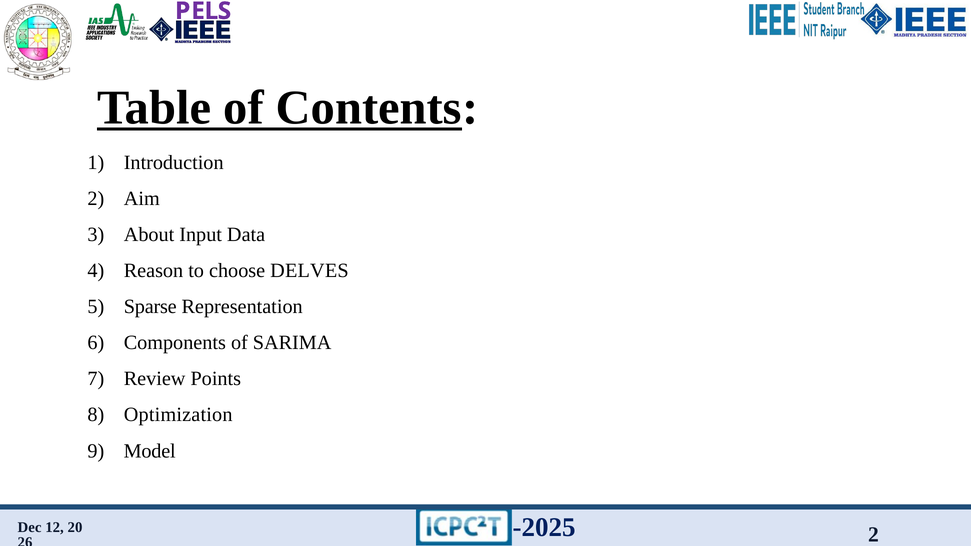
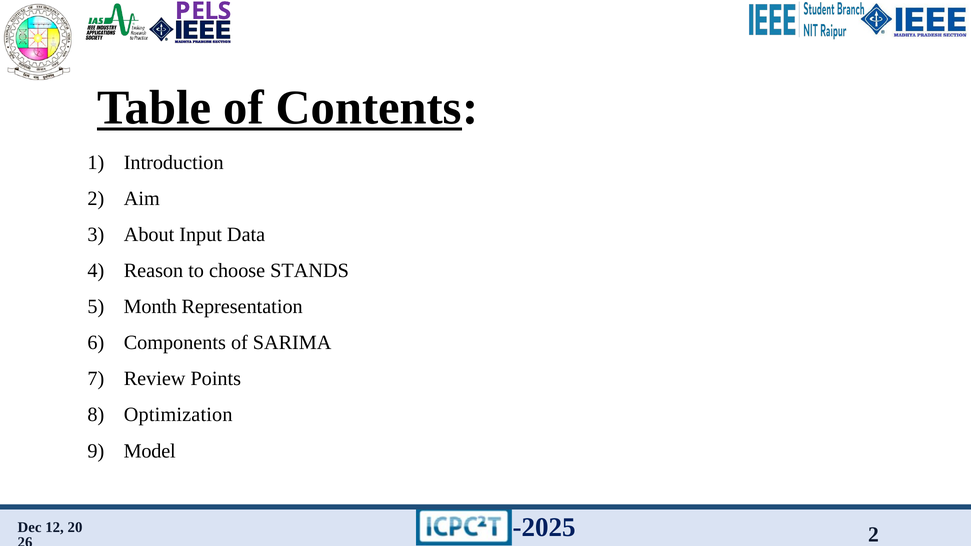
DELVES: DELVES -> STANDS (310, 271)
Sparse: Sparse -> Month (150, 307)
